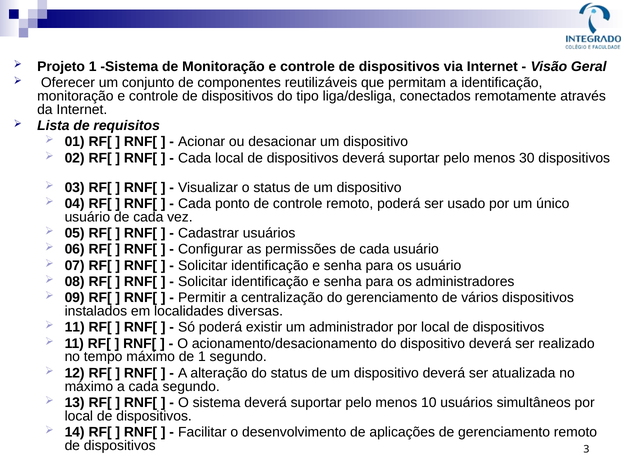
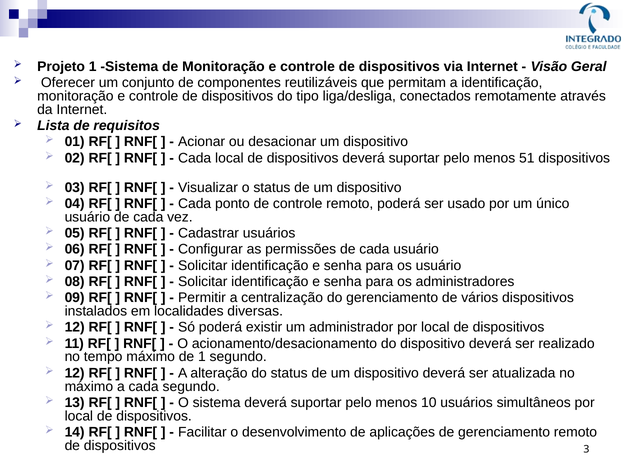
30: 30 -> 51 (527, 158)
11: 11 -> 12 (75, 328)
